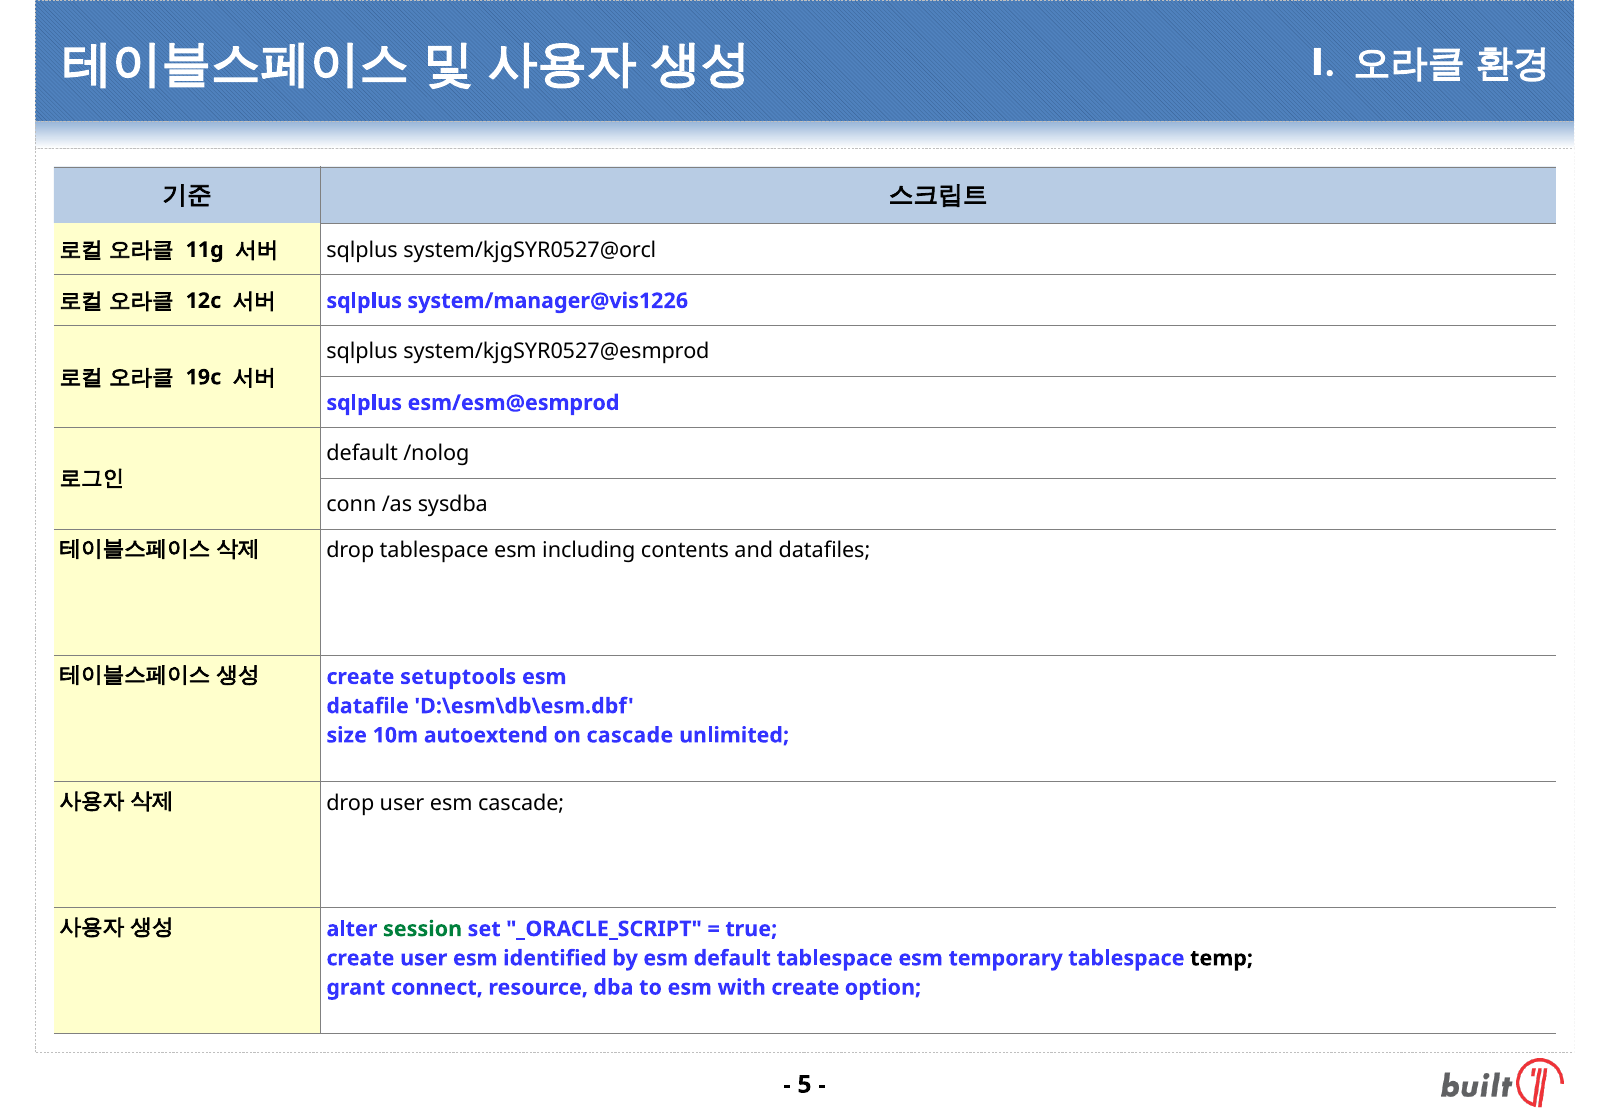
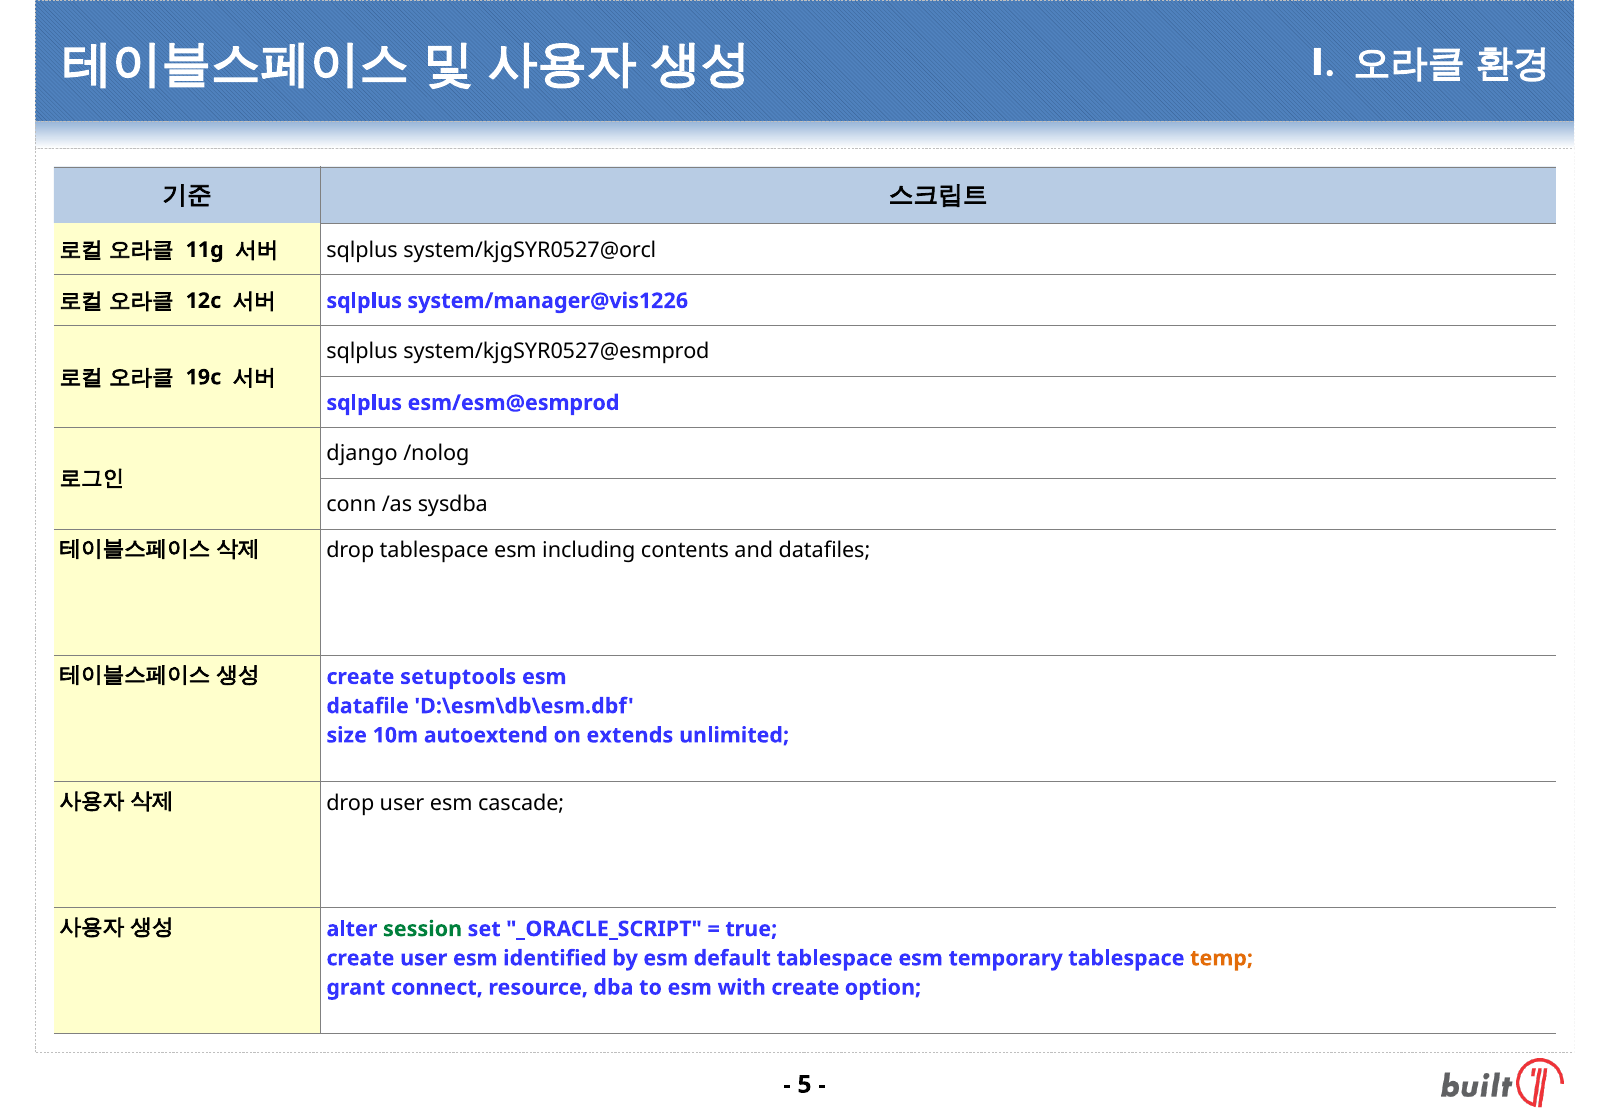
default: default -> django (362, 454)
on cascade: cascade -> extends (630, 735)
temp colour: black -> orange (1222, 958)
